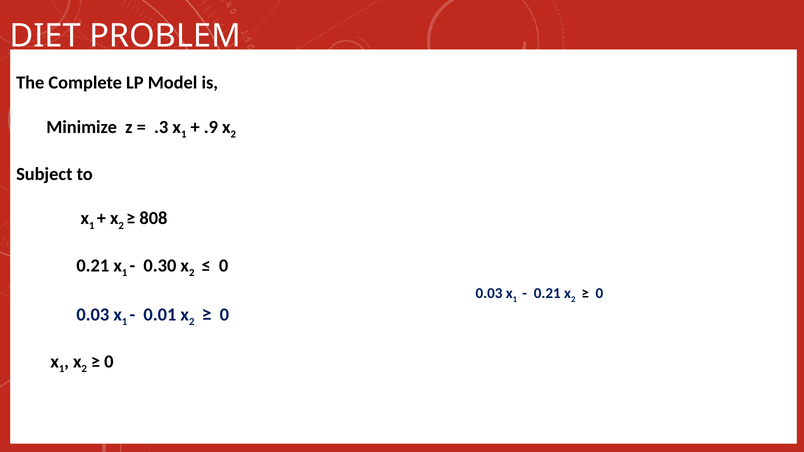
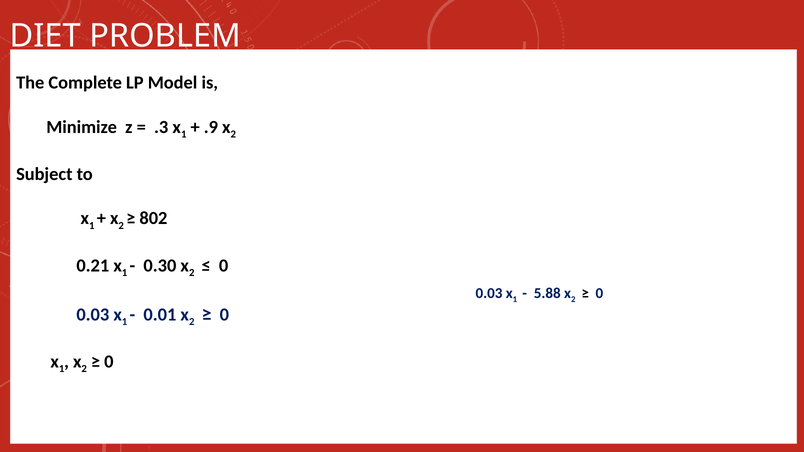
808: 808 -> 802 (153, 218)
0.21: 0.21 -> 5.88 (547, 294)
